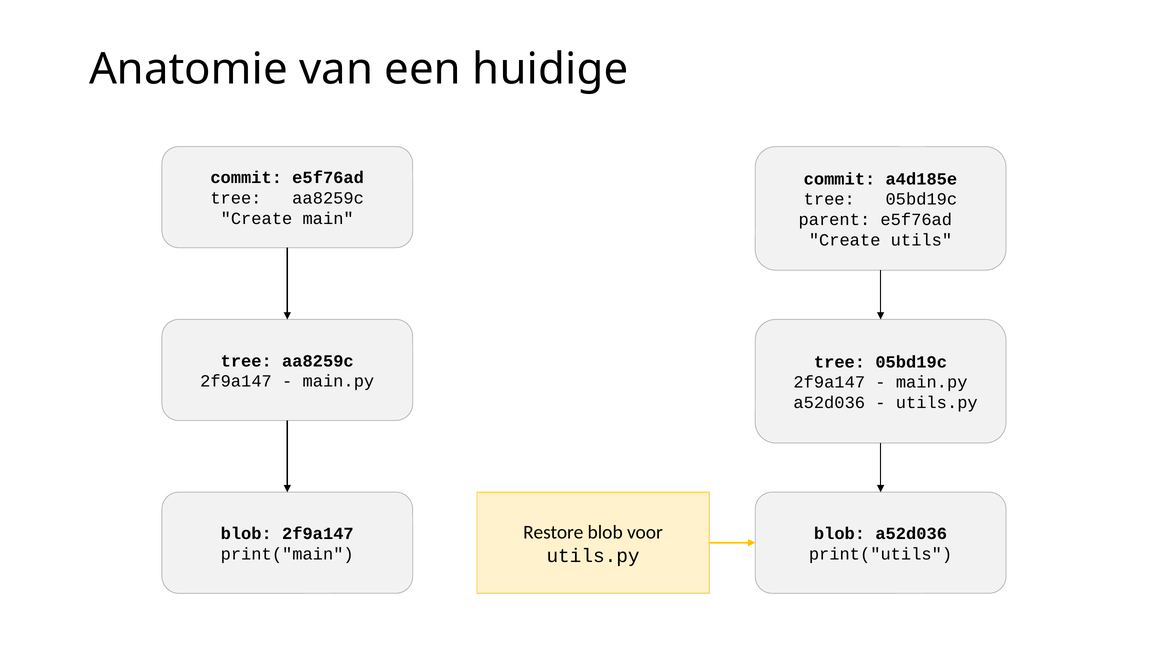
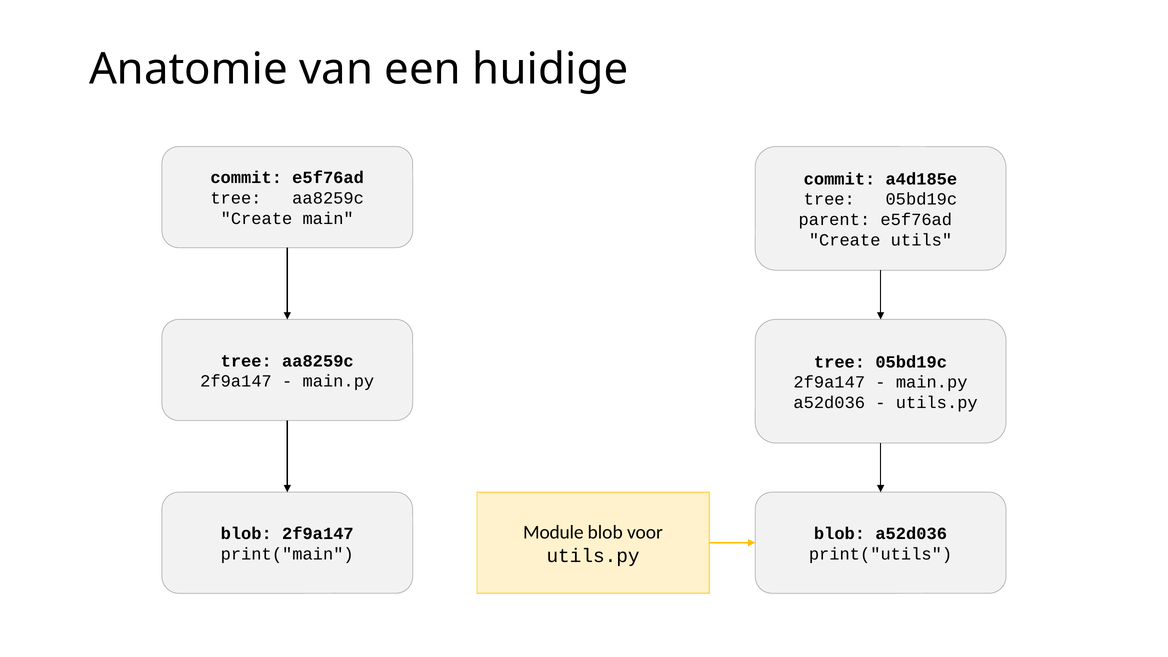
Restore: Restore -> Module (553, 532)
